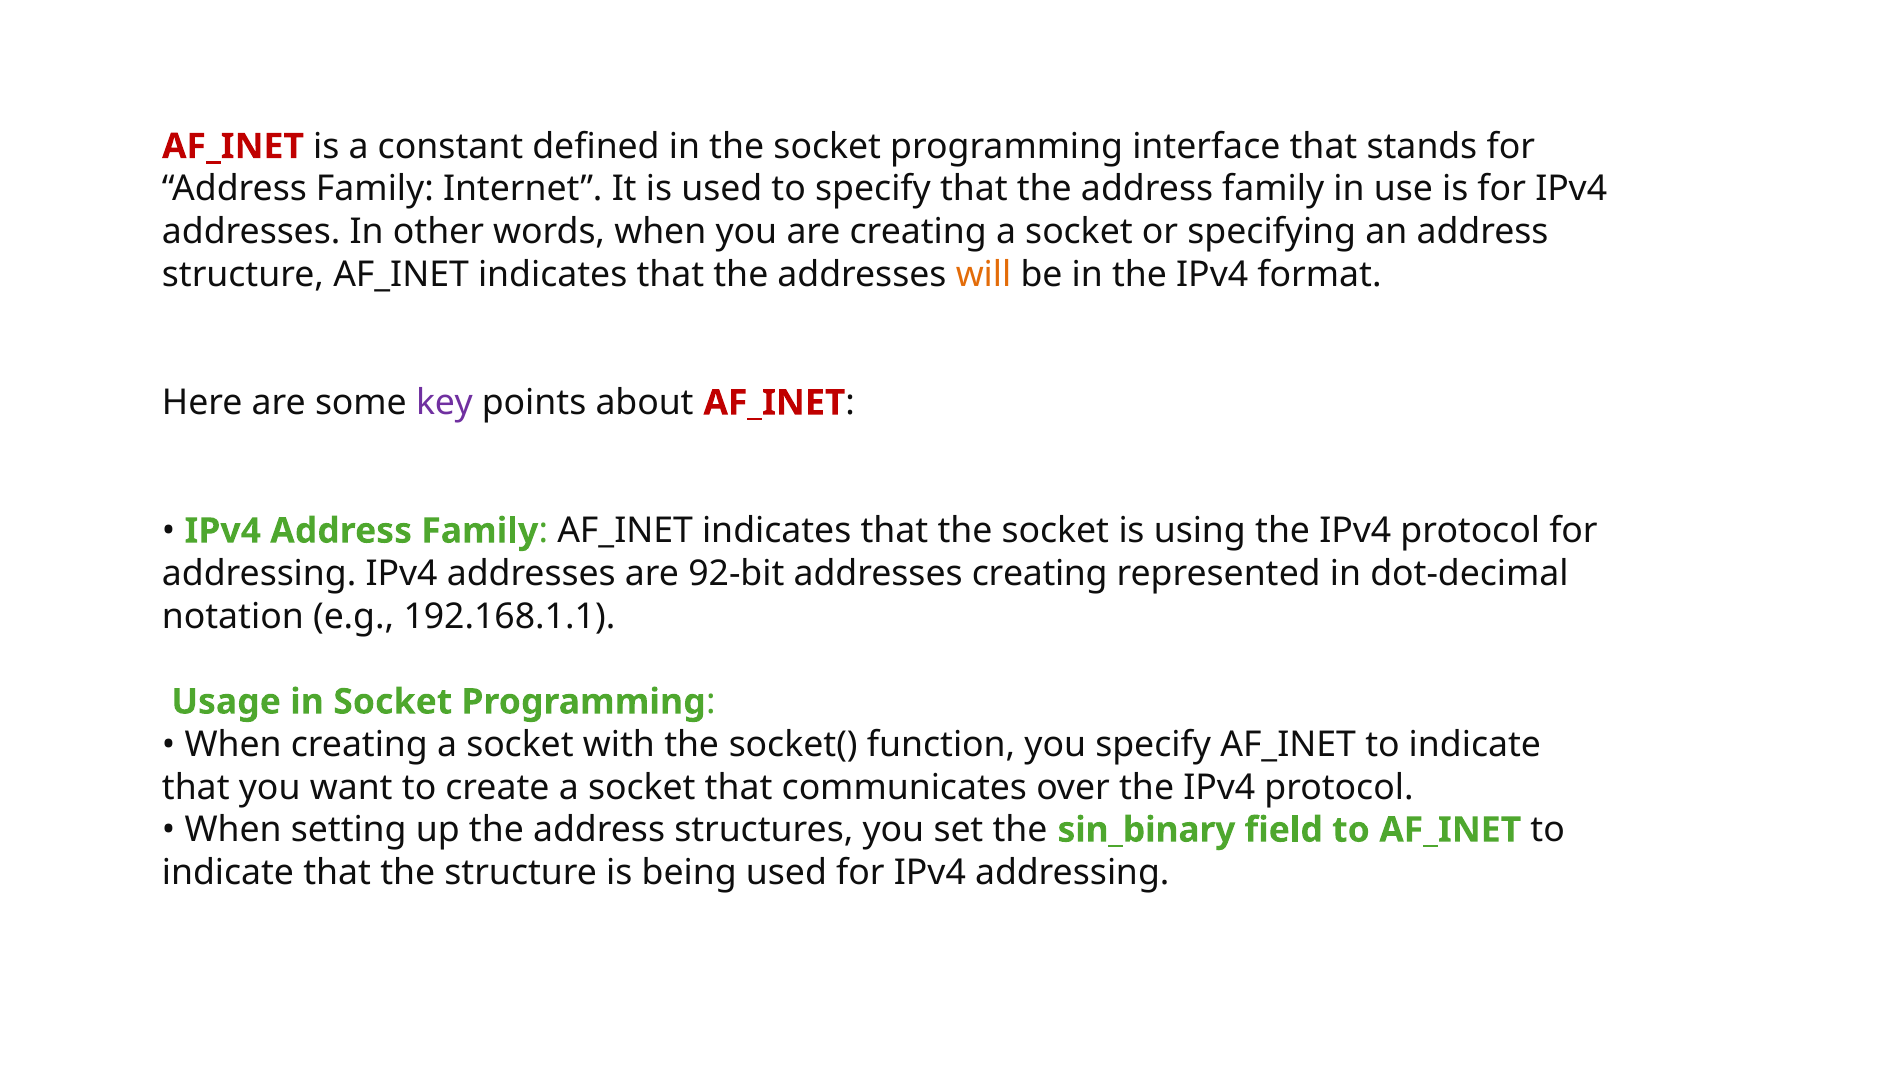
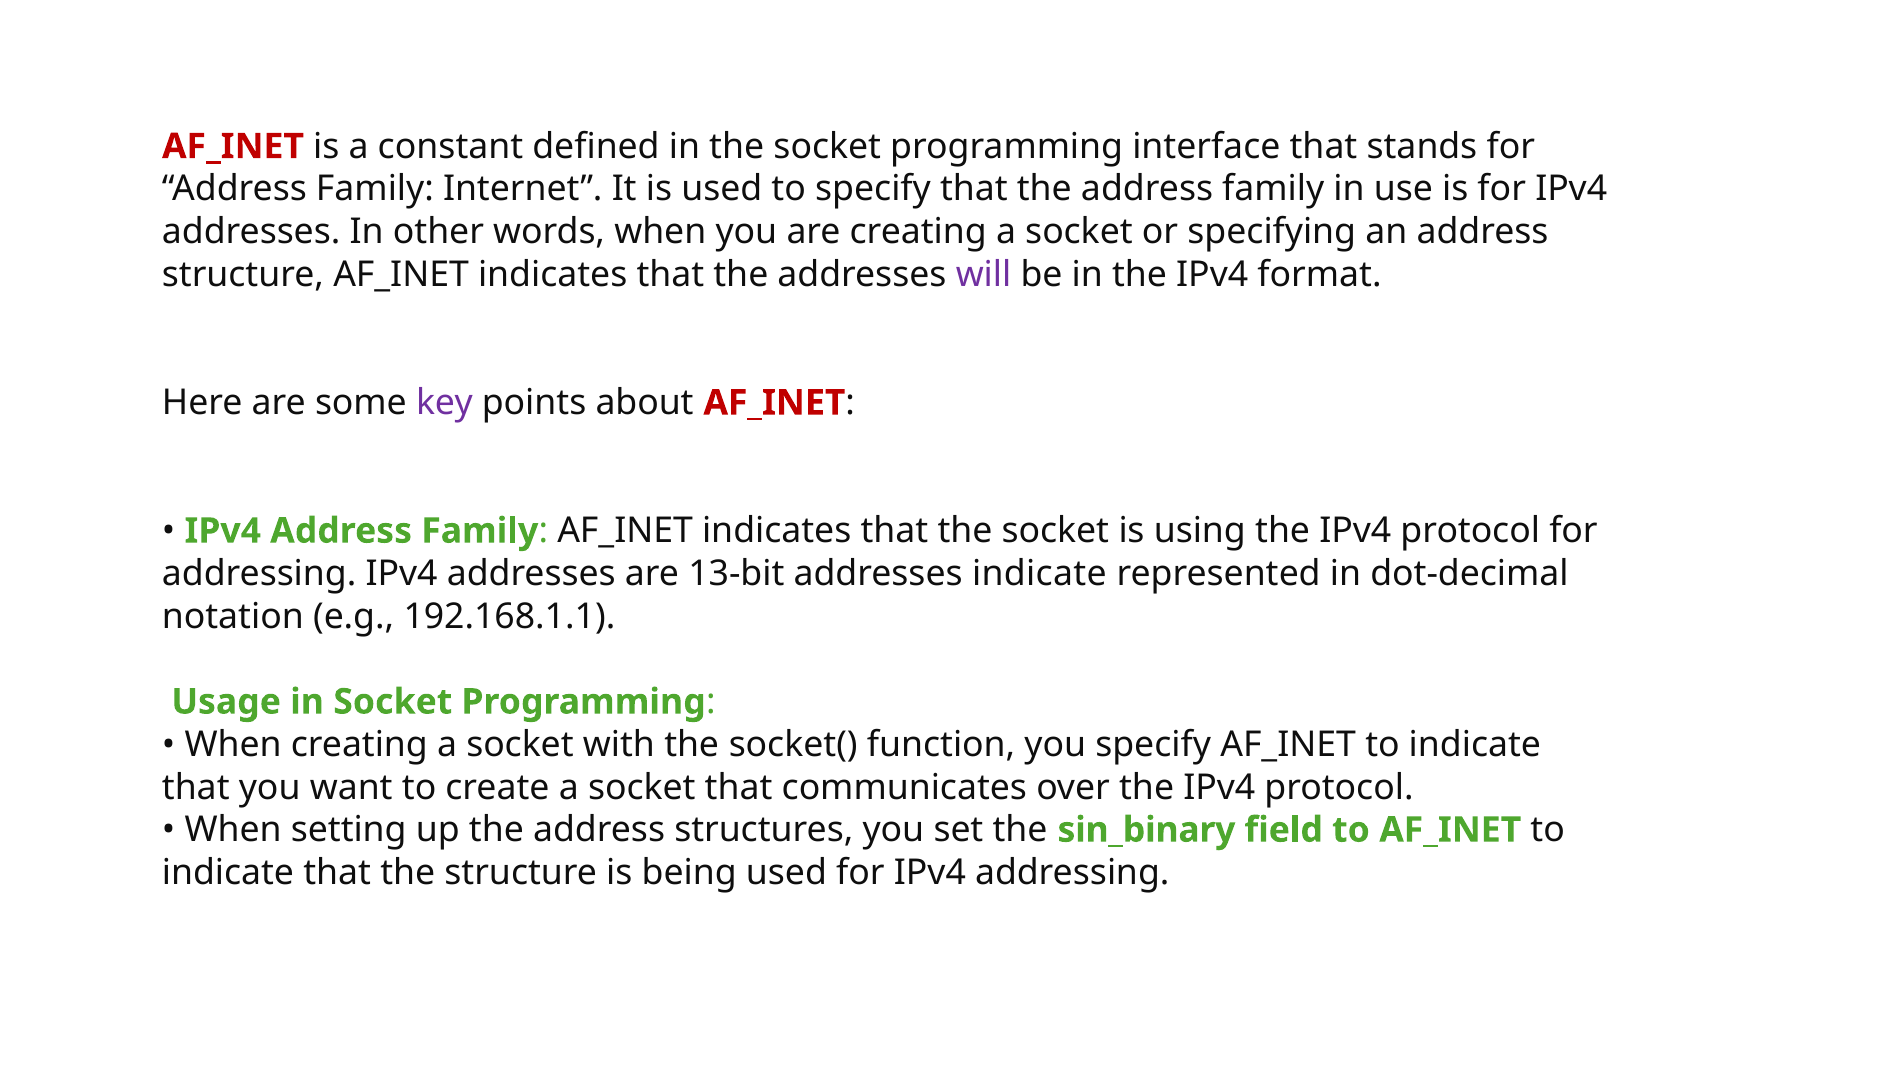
will colour: orange -> purple (984, 275)
92-bit: 92-bit -> 13-bit (736, 574)
addresses creating: creating -> indicate (1039, 574)
